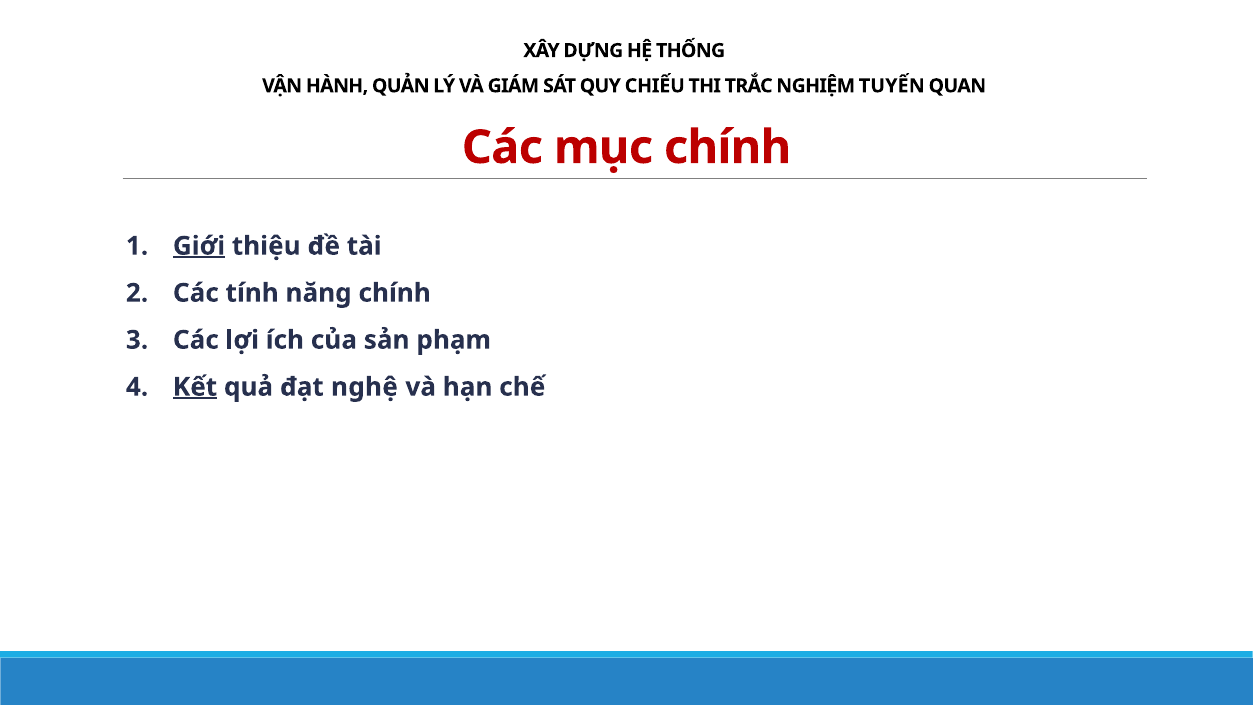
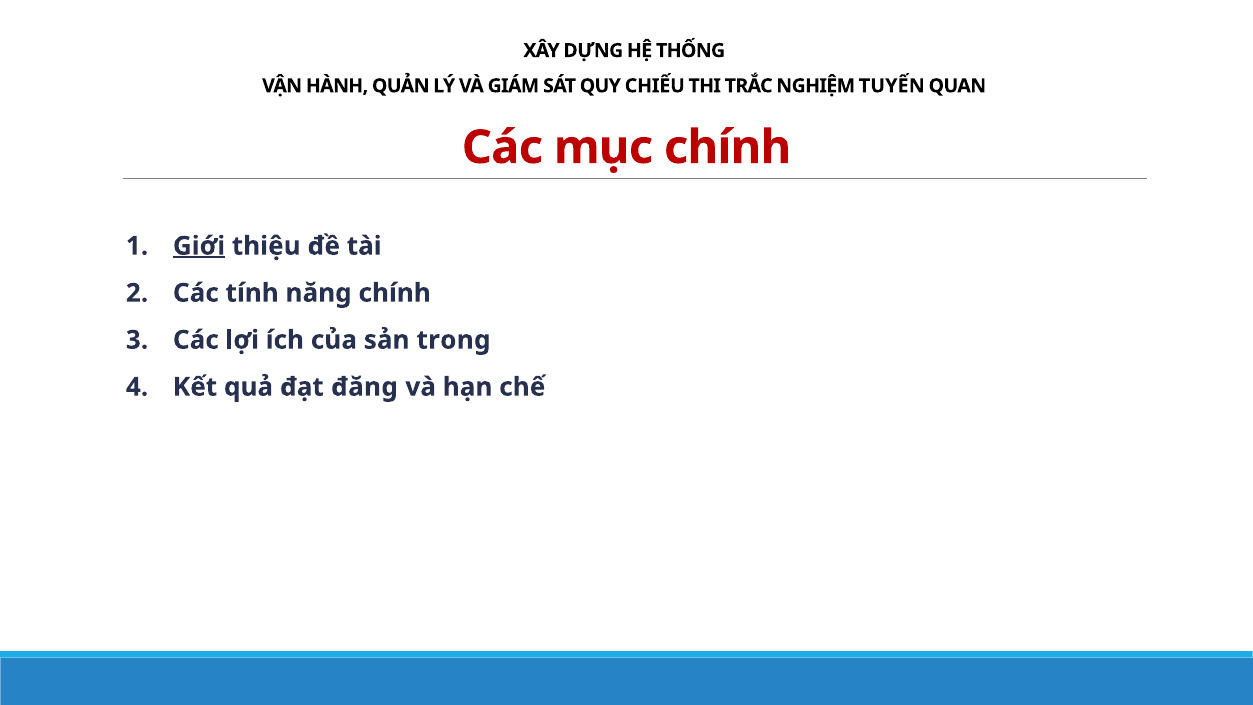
phạm: phạm -> trong (454, 340)
Kết underline: present -> none (195, 387)
nghệ: nghệ -> đăng (364, 387)
